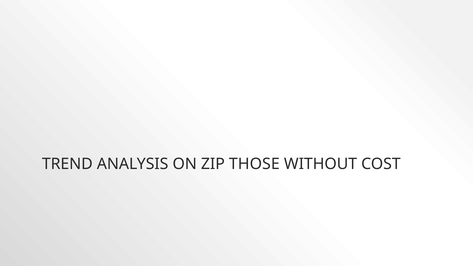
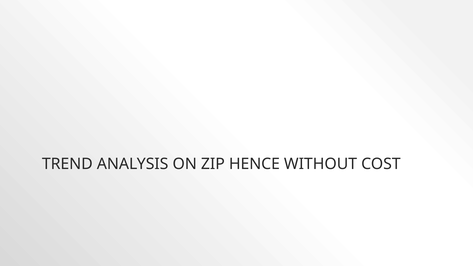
THOSE: THOSE -> HENCE (254, 164)
